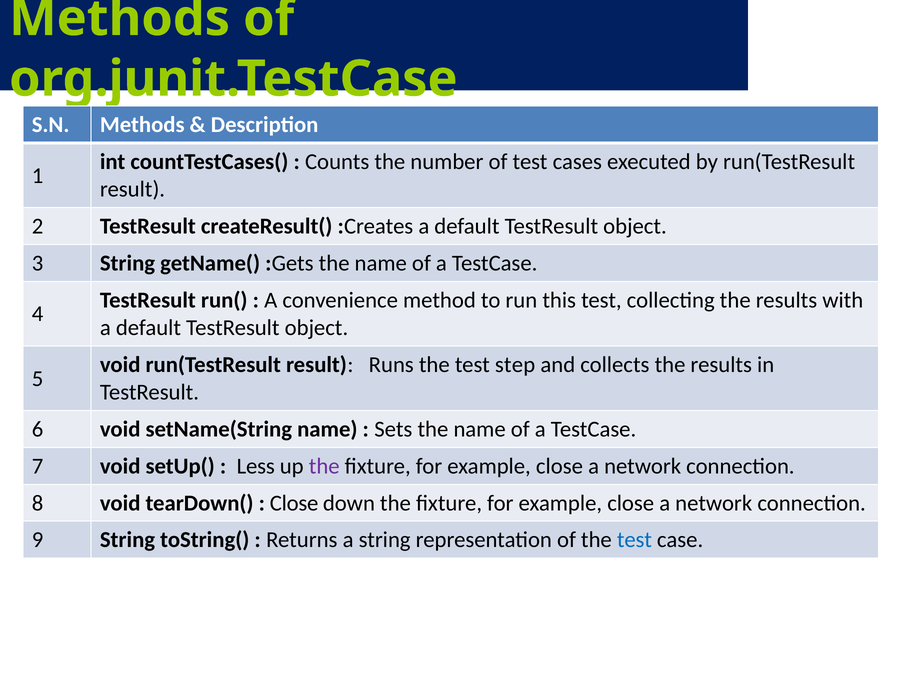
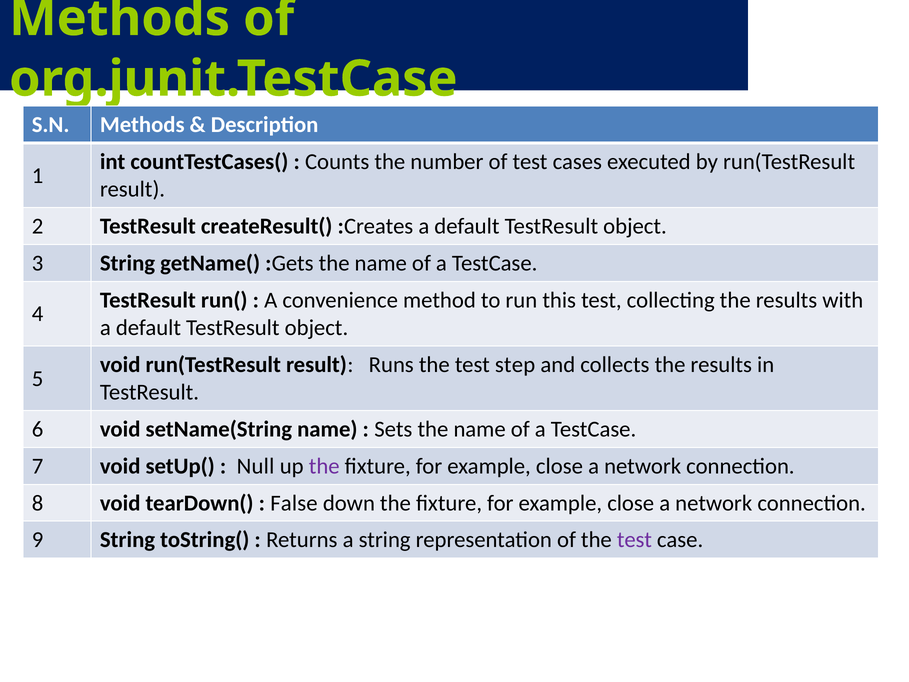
Less: Less -> Null (256, 466)
Close: Close -> False (294, 503)
test colour: blue -> purple (634, 540)
